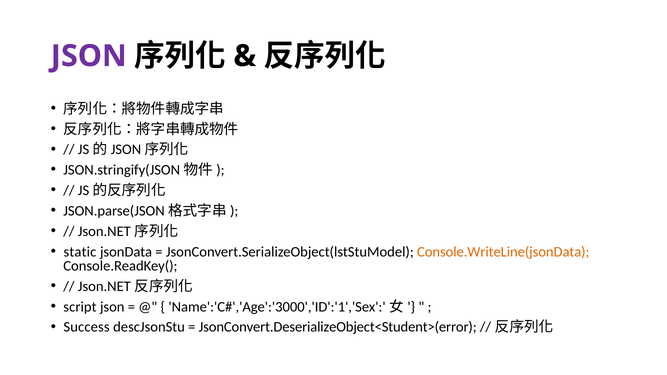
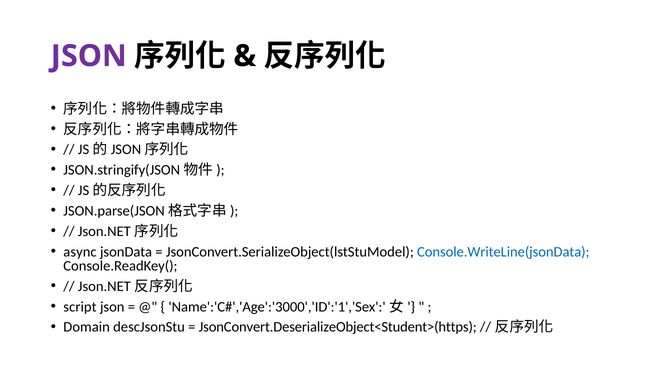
static: static -> async (80, 252)
Console.WriteLine(jsonData colour: orange -> blue (503, 252)
Success: Success -> Domain (87, 327)
JsonConvert.DeserializeObject<Student>(error: JsonConvert.DeserializeObject<Student>(error -> JsonConvert.DeserializeObject<Student>(https (338, 327)
